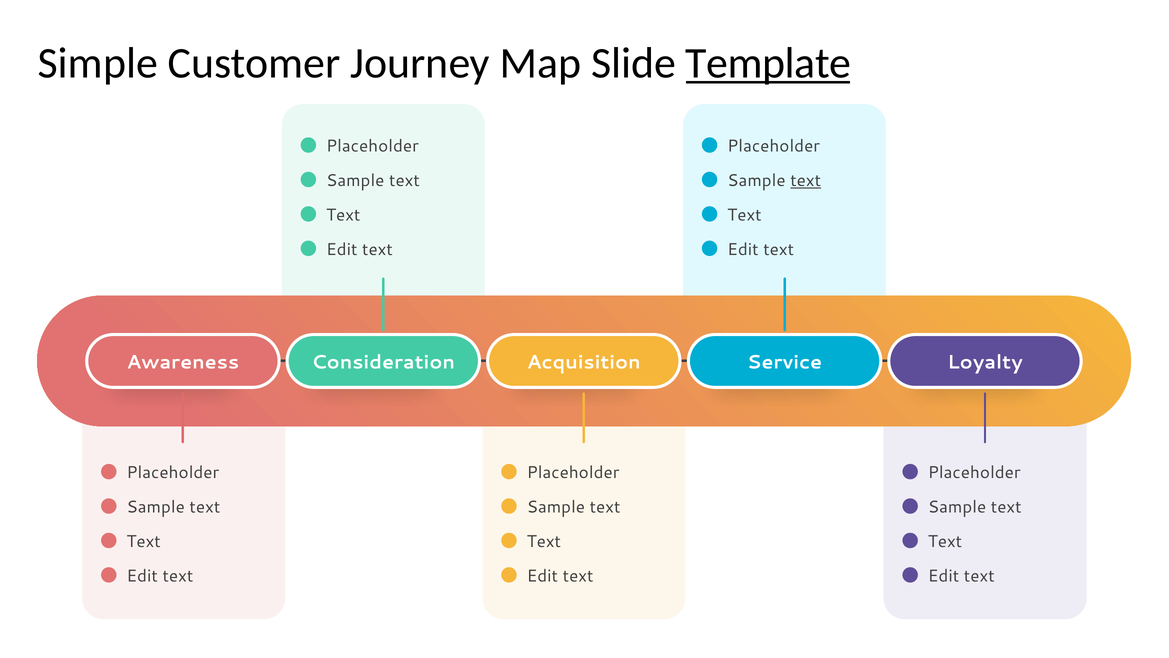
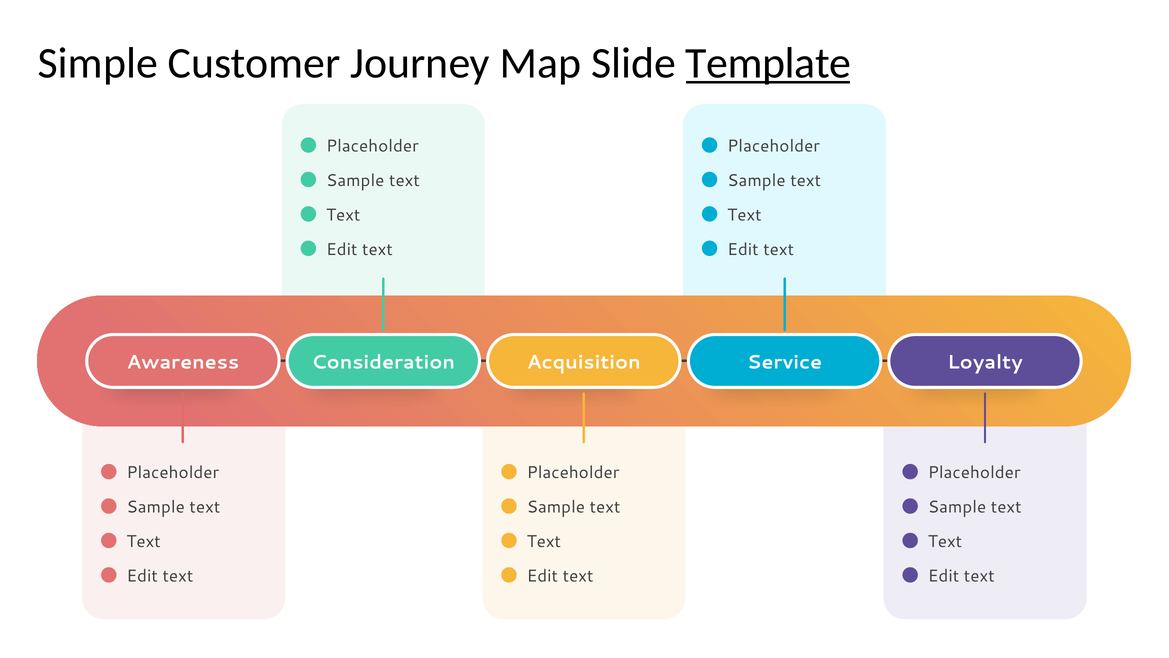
text underline: present -> none (806, 181)
